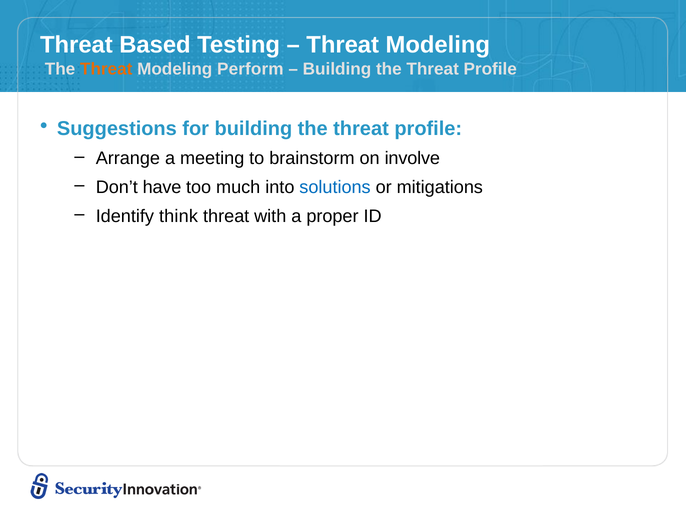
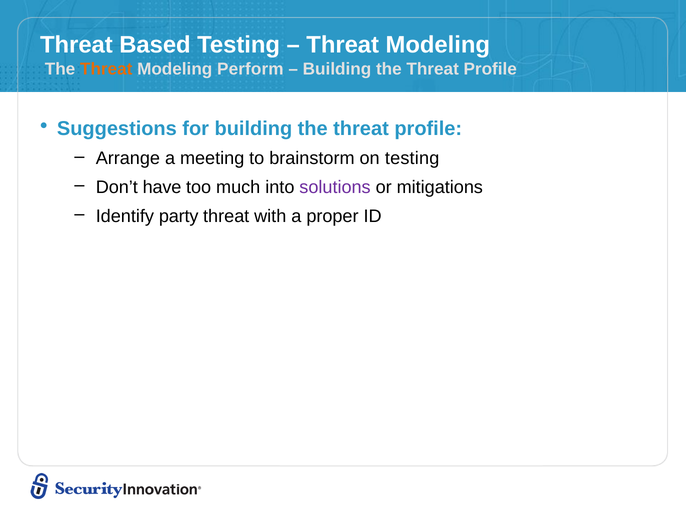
on involve: involve -> testing (412, 158)
solutions colour: blue -> purple (335, 187)
think: think -> party (179, 216)
